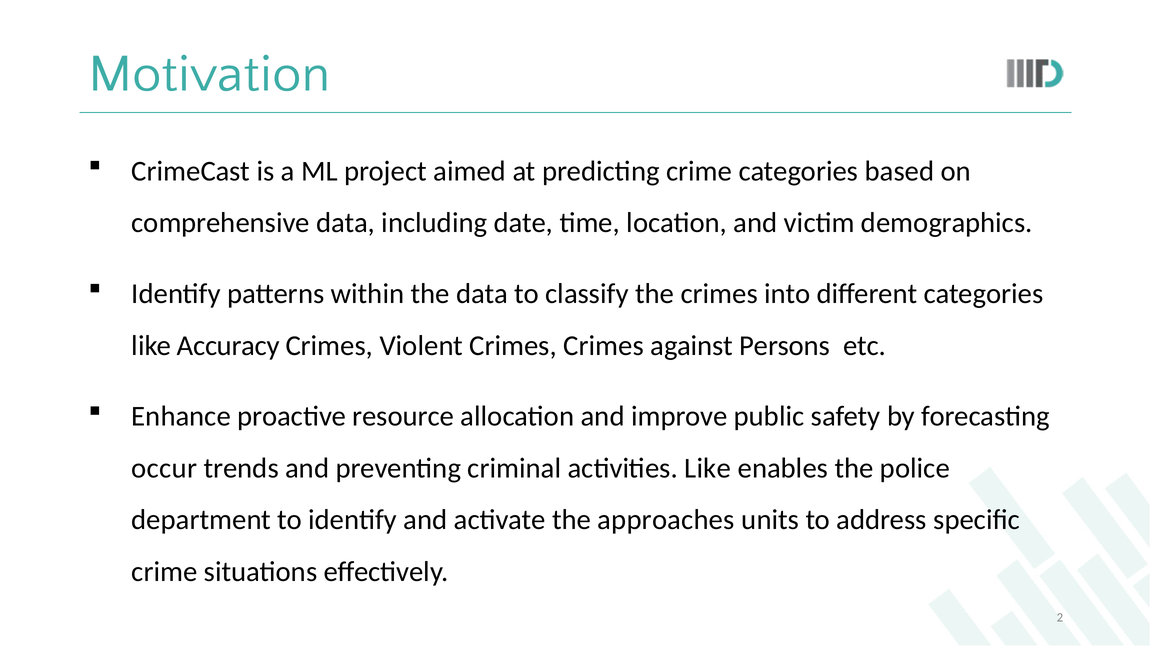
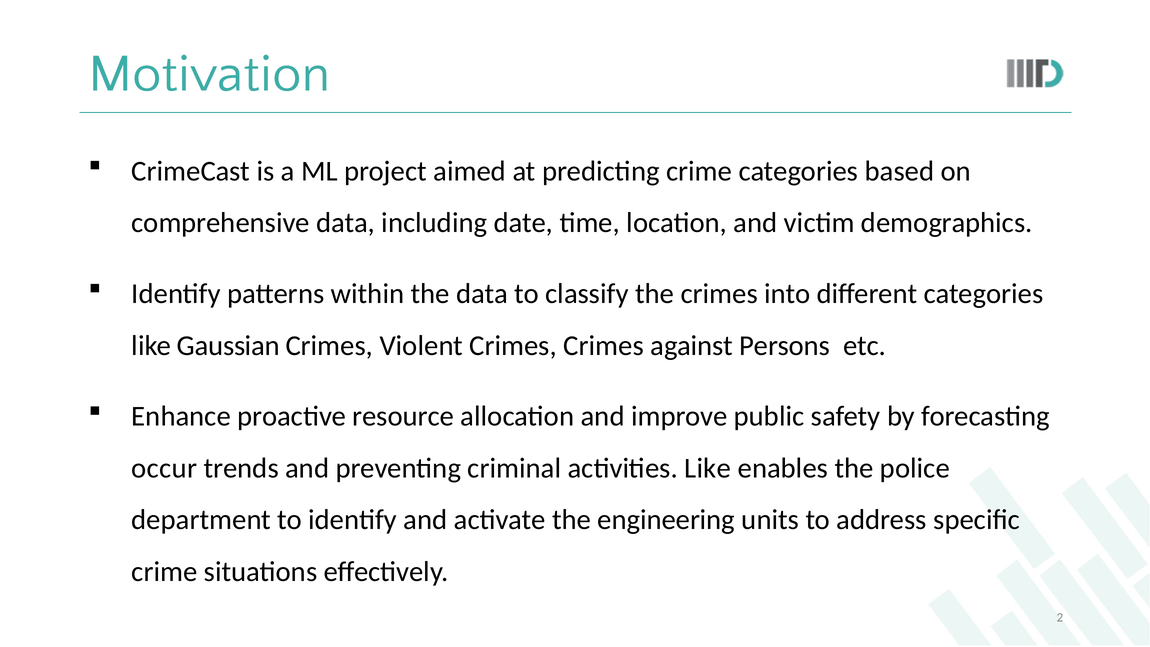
Accuracy: Accuracy -> Gaussian (228, 345)
approaches: approaches -> engineering (666, 520)
